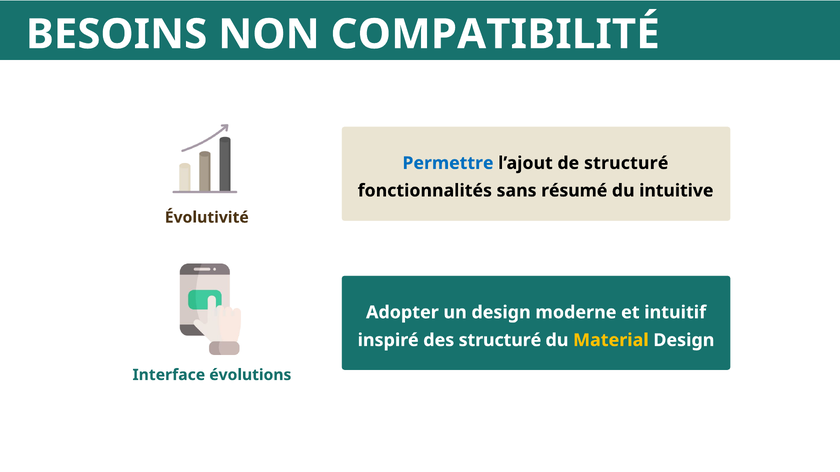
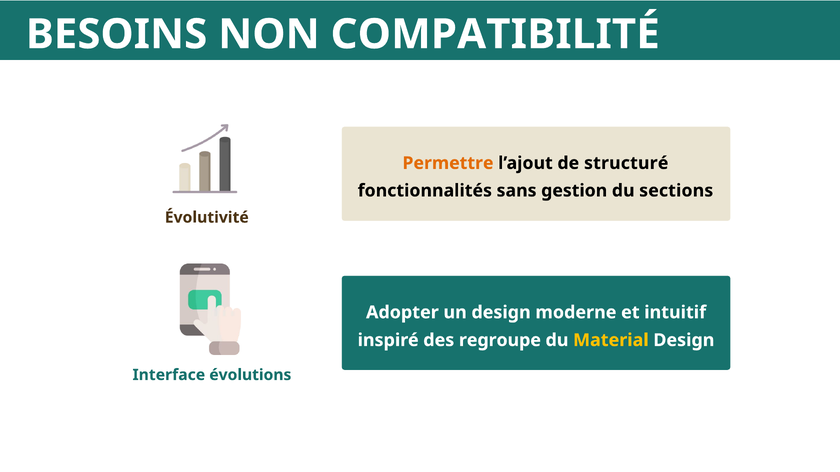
Permettre colour: blue -> orange (448, 163)
résumé: résumé -> gestion (574, 191)
intuitive: intuitive -> sections (676, 191)
des structuré: structuré -> regroupe (500, 341)
